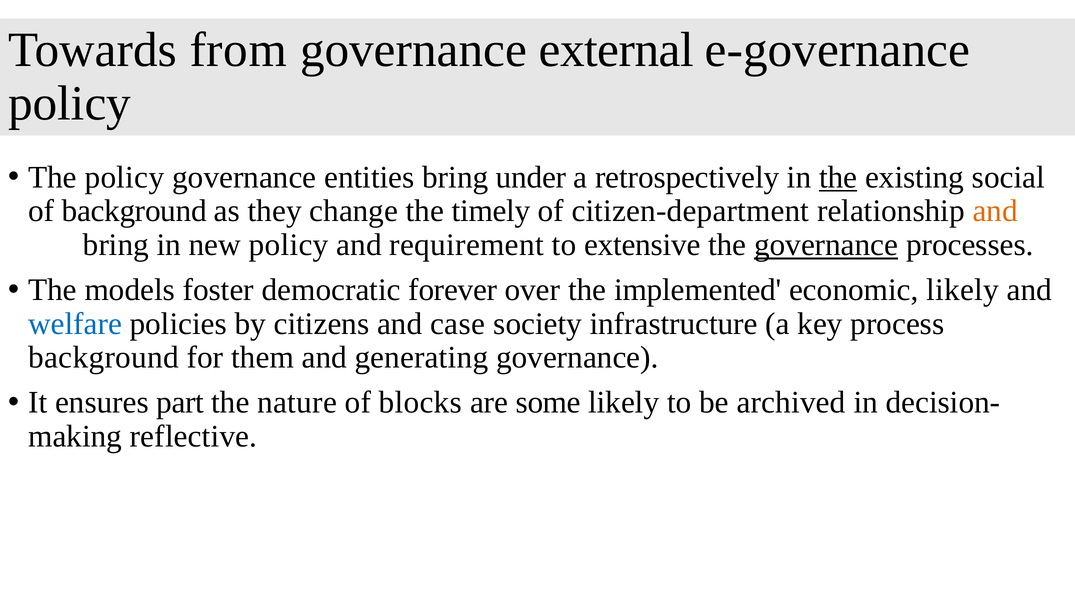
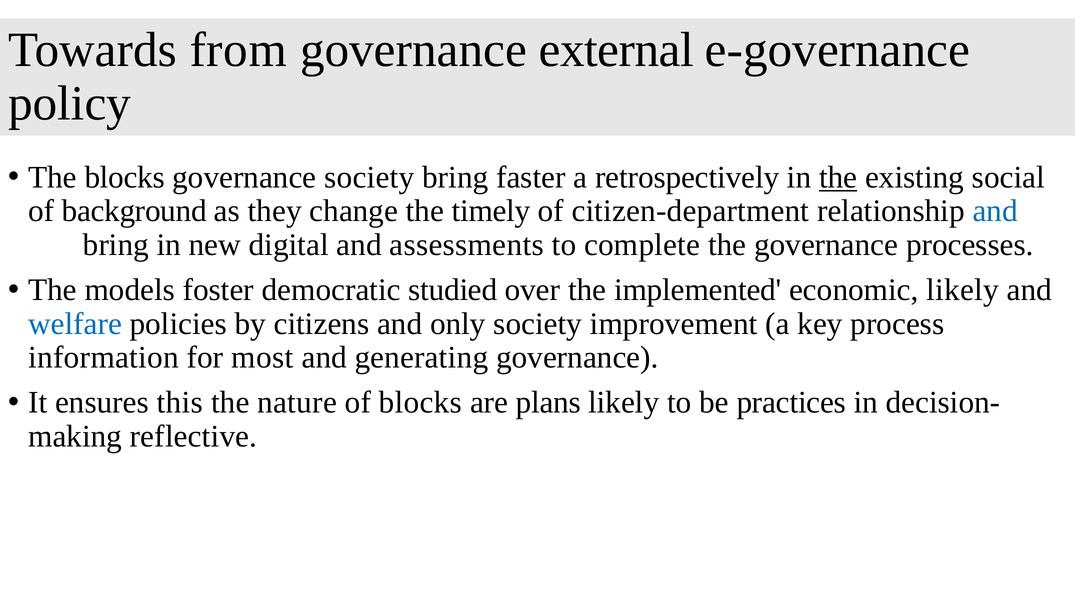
The policy: policy -> blocks (125, 177)
governance entities: entities -> society (369, 177)
under: under -> faster (531, 177)
and colour: orange -> blue (995, 211)
new policy: policy -> digital (289, 245)
requirement: requirement -> assessments (467, 245)
extensive: extensive -> complete (642, 245)
governance underline: present -> none (826, 245)
forever: forever -> studied (453, 290)
case: case -> only (458, 324)
infrastructure: infrastructure -> improvement (674, 324)
background: background -> information (104, 357)
them: them -> most (262, 357)
part: part -> this (180, 402)
some: some -> plans (548, 402)
archived: archived -> practices (791, 402)
